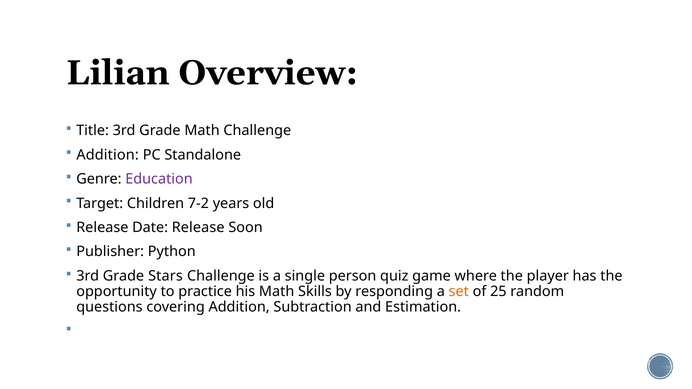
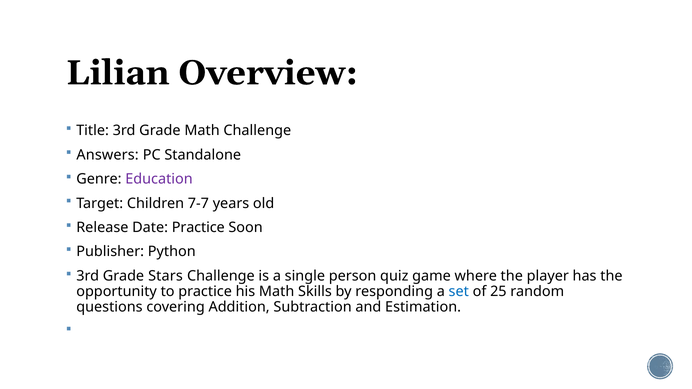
Addition: Addition -> Answers (108, 155)
7-2: 7-2 -> 7-7 (198, 203)
Date Release: Release -> Practice (198, 228)
set colour: orange -> blue (459, 292)
